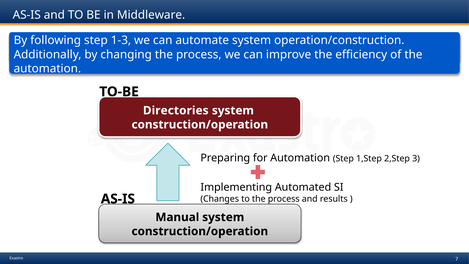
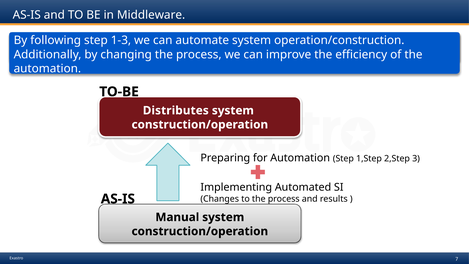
Directories: Directories -> Distributes (176, 110)
